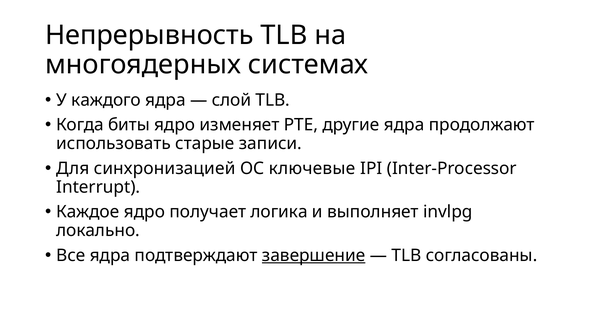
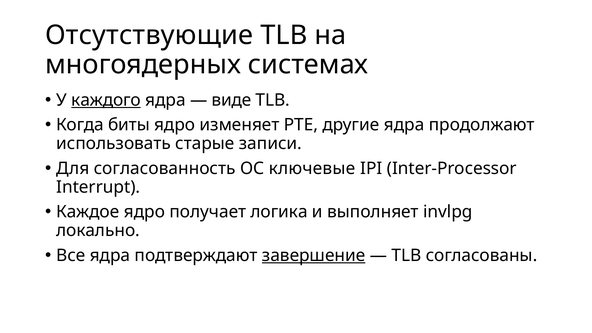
Непрерывность: Непрерывность -> Отсутствующие (149, 35)
каждого underline: none -> present (106, 100)
слой: слой -> виде (231, 100)
синхронизацией: синхронизацией -> согласованность (165, 168)
